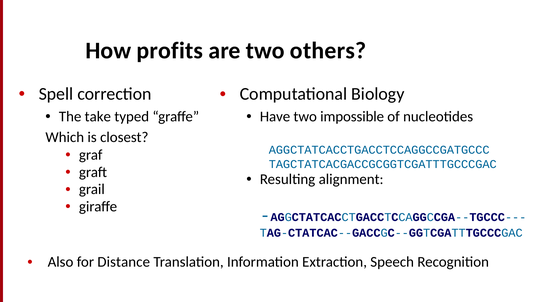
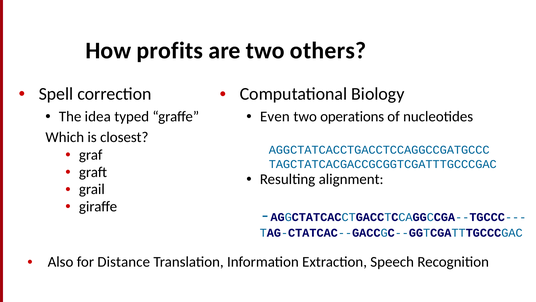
take: take -> idea (98, 116)
Have: Have -> Even (275, 116)
impossible: impossible -> operations (352, 116)
